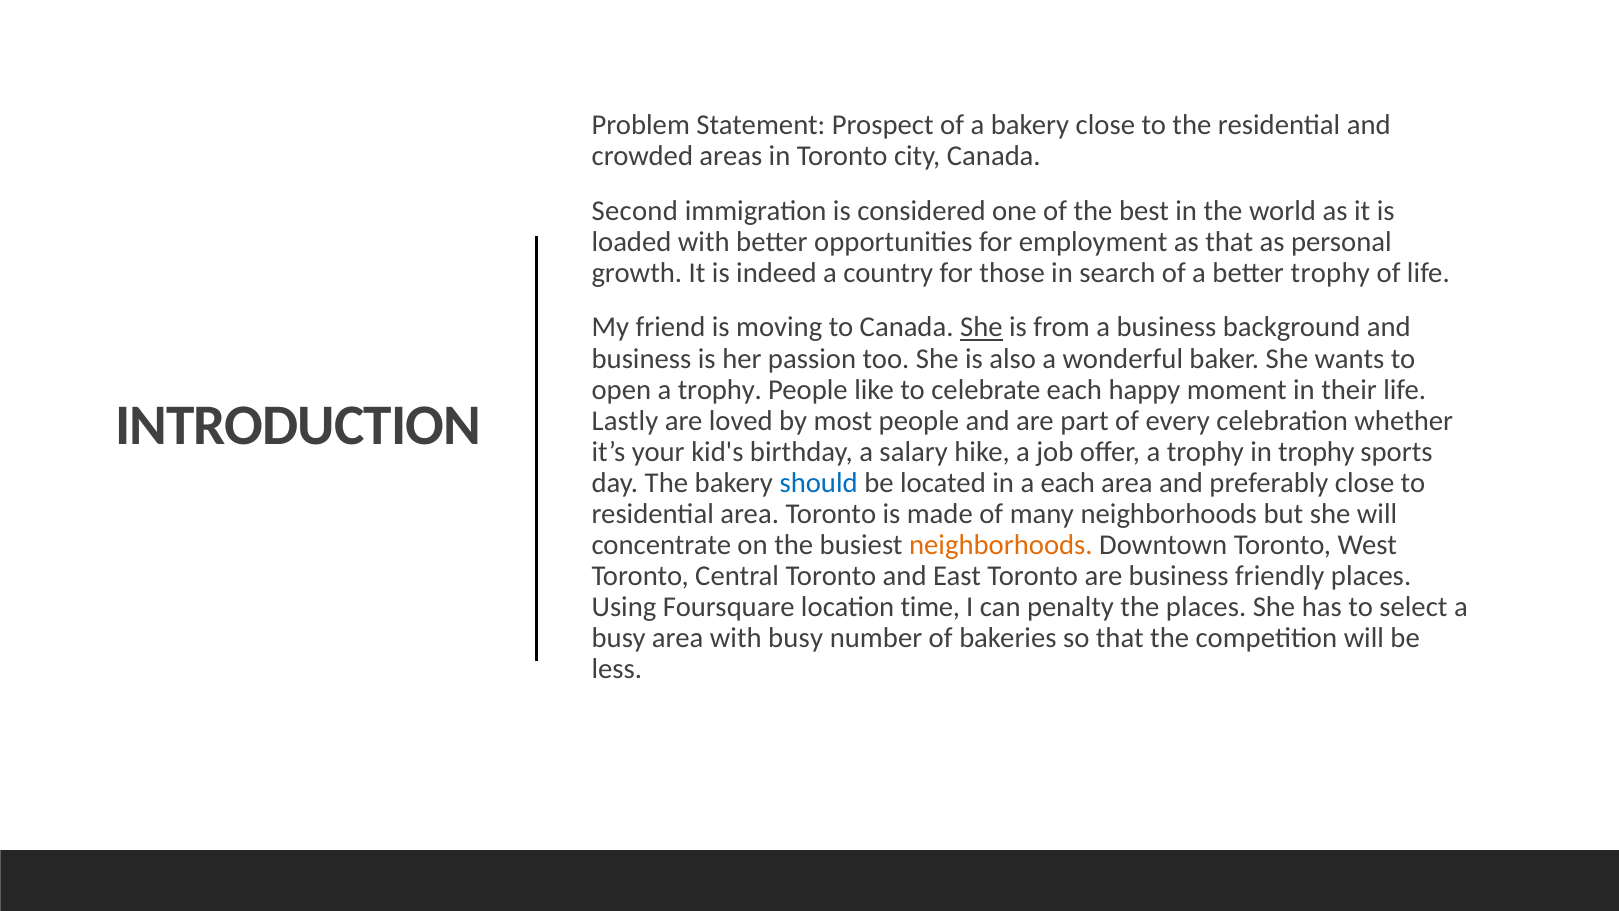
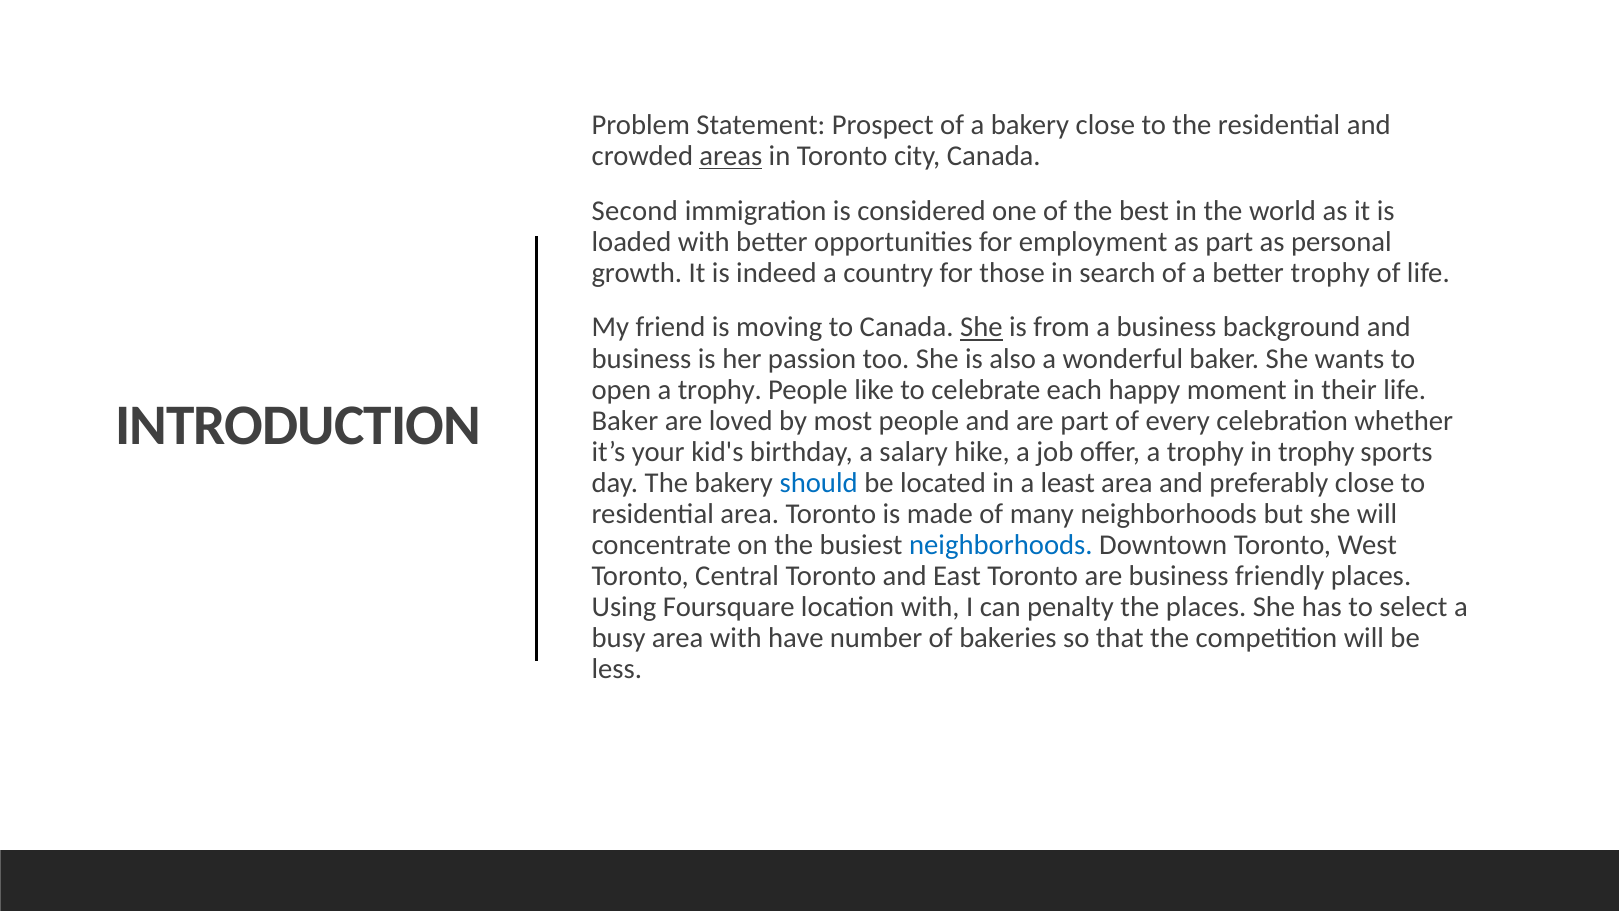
areas underline: none -> present (731, 156)
as that: that -> part (1229, 242)
Lastly: Lastly -> Baker (625, 420)
a each: each -> least (1068, 483)
neighborhoods colour: orange -> blue (1001, 545)
location time: time -> with (930, 607)
with busy: busy -> have (796, 638)
